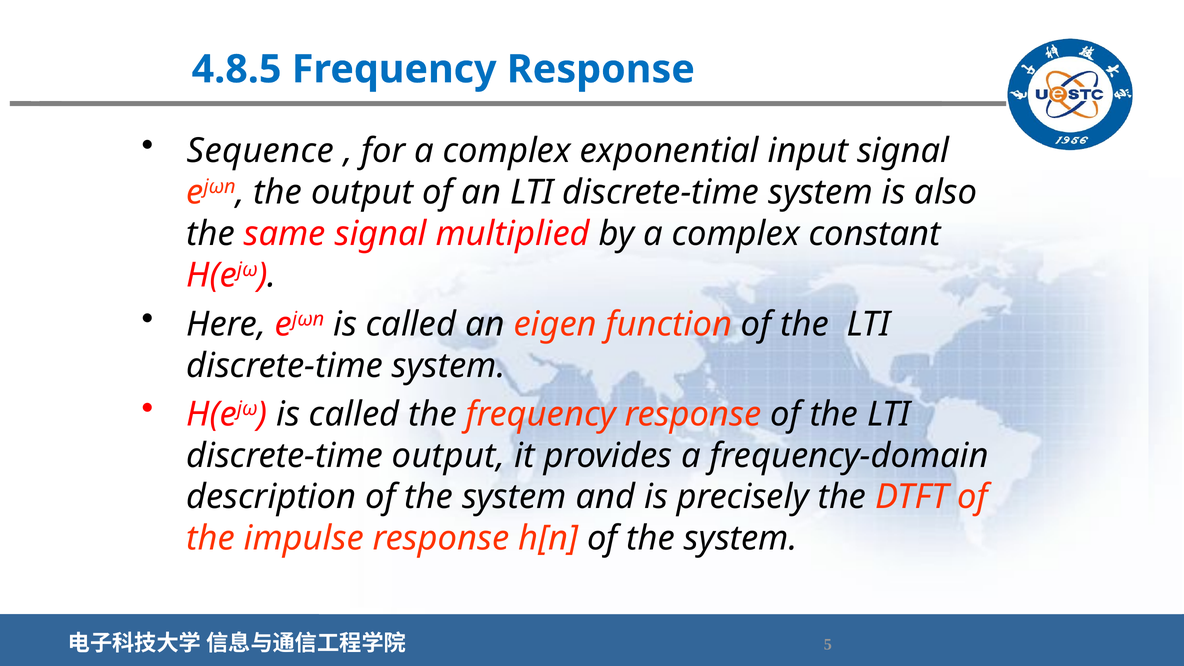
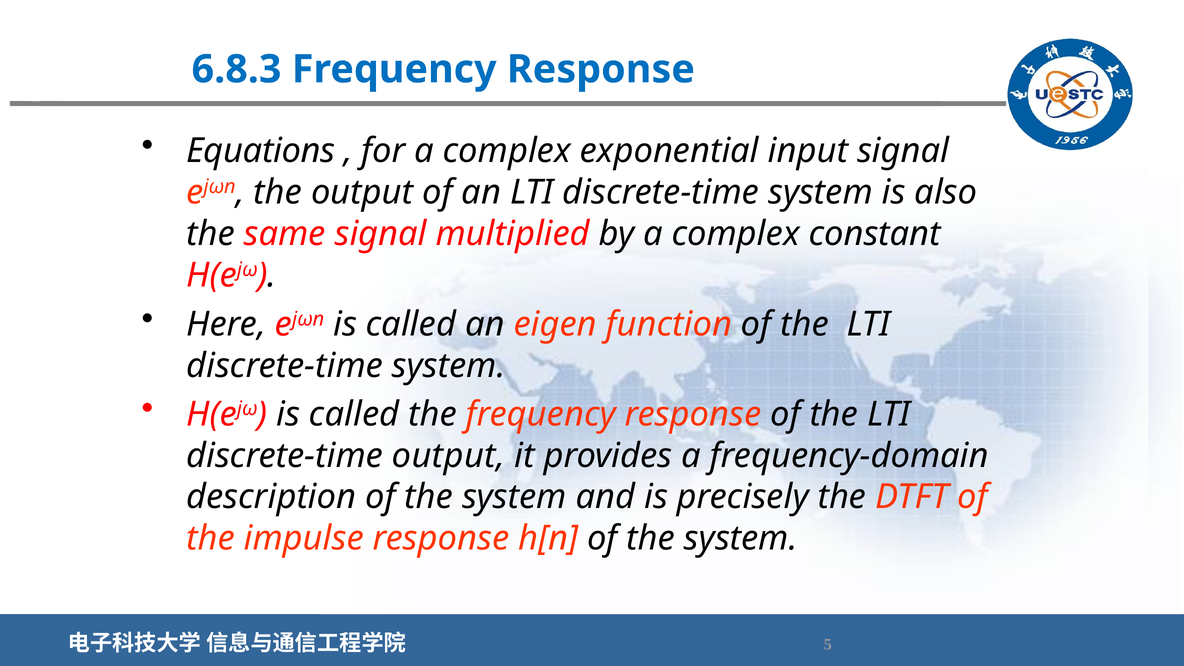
4.8.5: 4.8.5 -> 6.8.3 (237, 69)
Sequence: Sequence -> Equations (261, 151)
